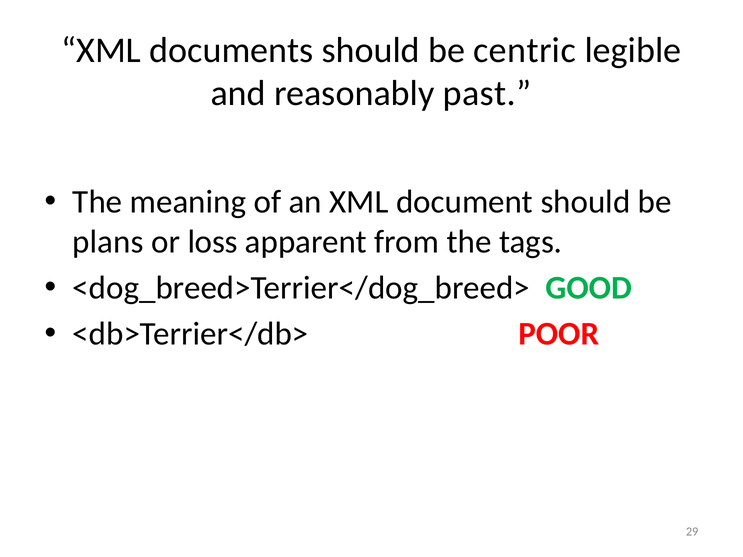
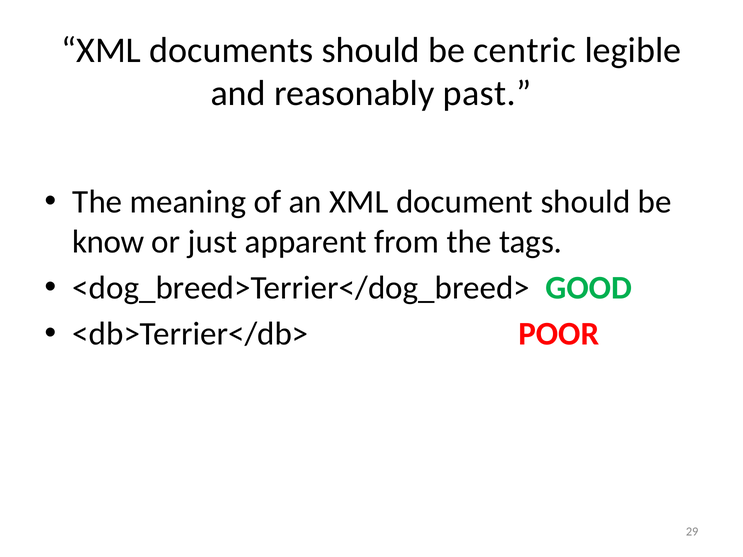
plans: plans -> know (108, 242)
loss: loss -> just (212, 242)
